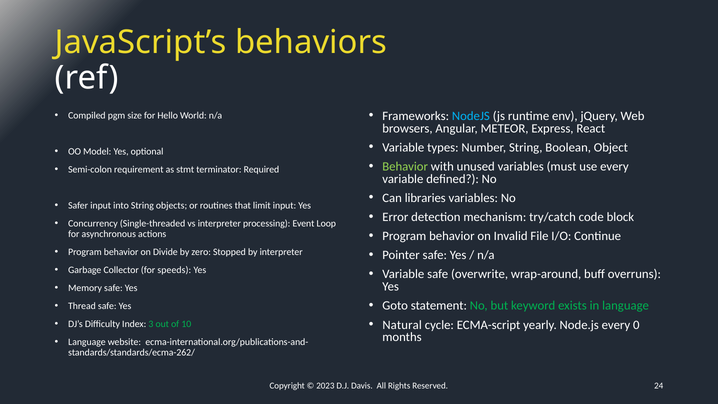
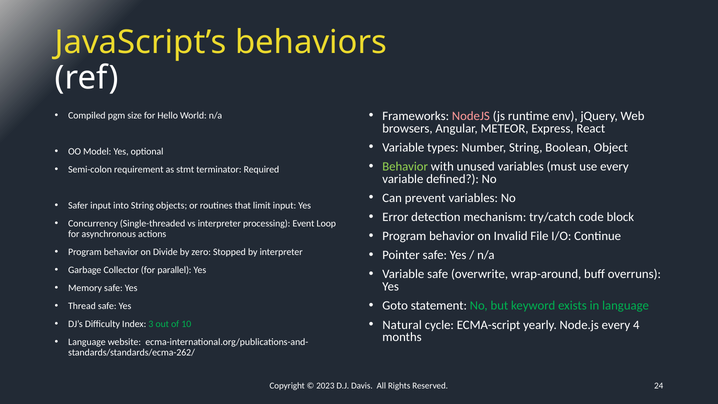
NodeJS colour: light blue -> pink (471, 116)
libraries: libraries -> prevent (425, 198)
speeds: speeds -> parallel (174, 270)
0: 0 -> 4 (636, 325)
